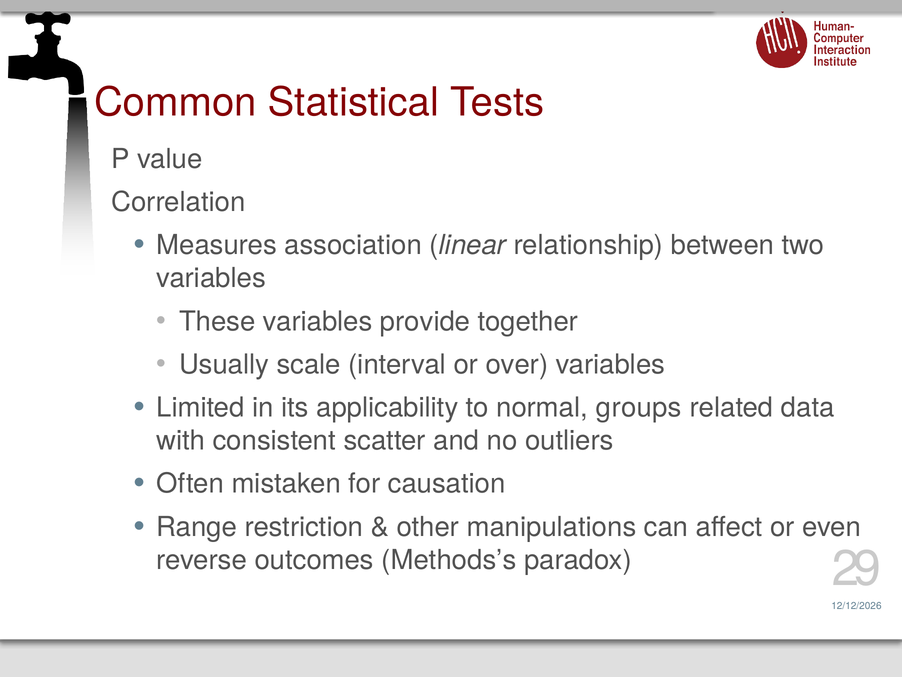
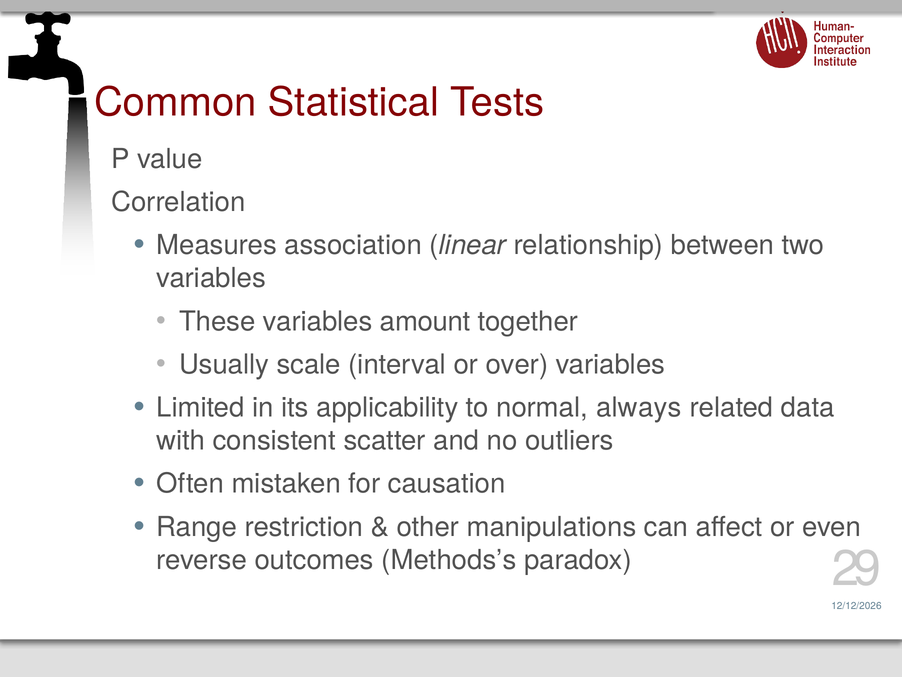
provide: provide -> amount (425, 321)
groups: groups -> always (639, 407)
